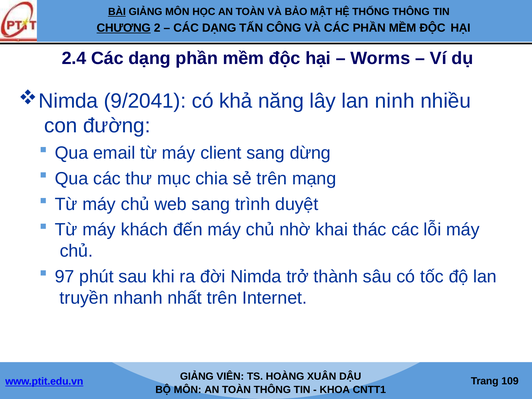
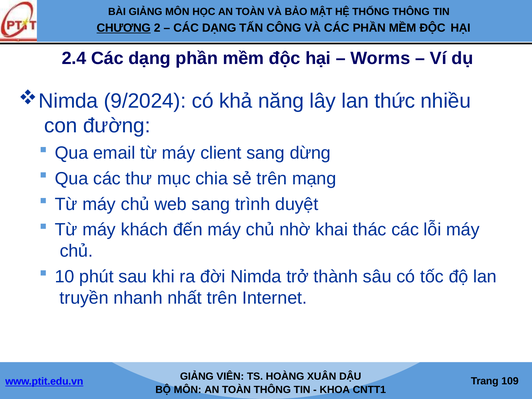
BÀI underline: present -> none (117, 12)
9/2041: 9/2041 -> 9/2024 (145, 101)
ninh: ninh -> thức (395, 101)
97: 97 -> 10 (65, 277)
